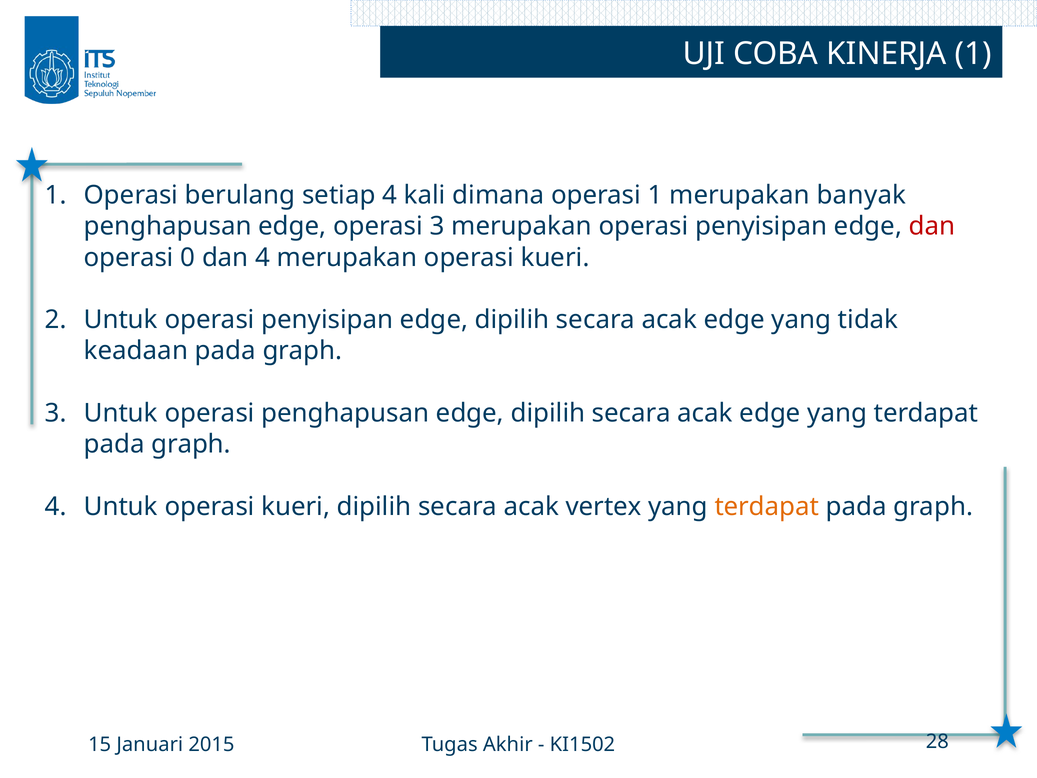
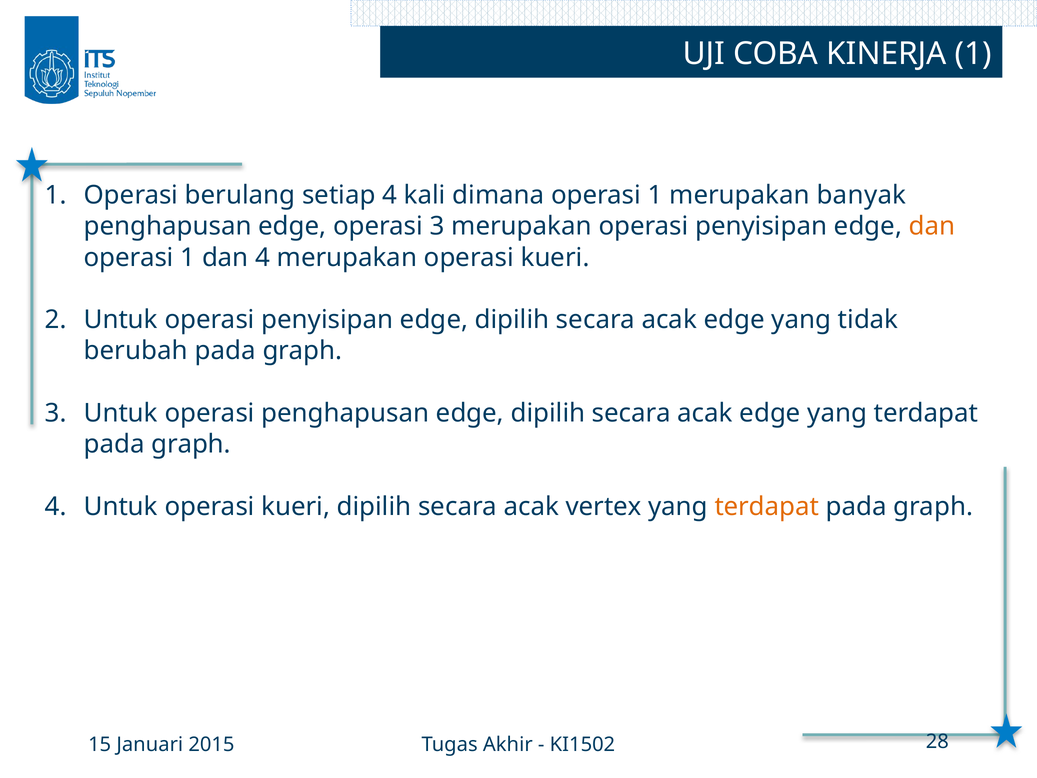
dan colour: red -> orange (932, 226)
0: 0 -> 1 (188, 257)
keadaan: keadaan -> berubah (136, 351)
